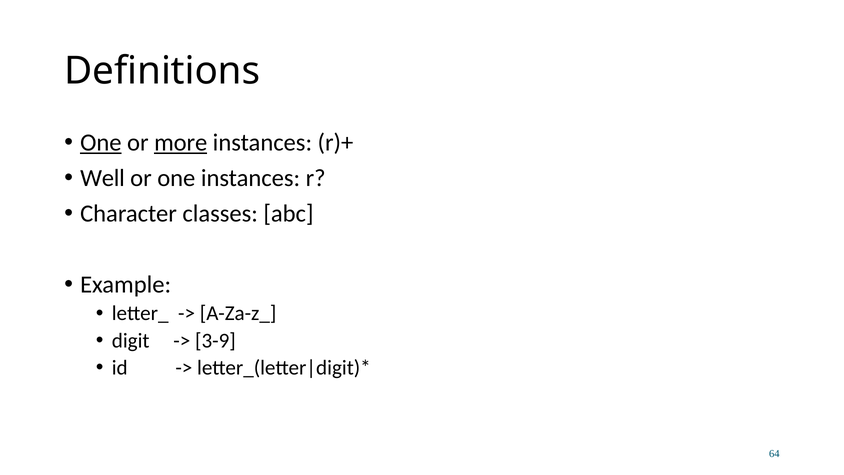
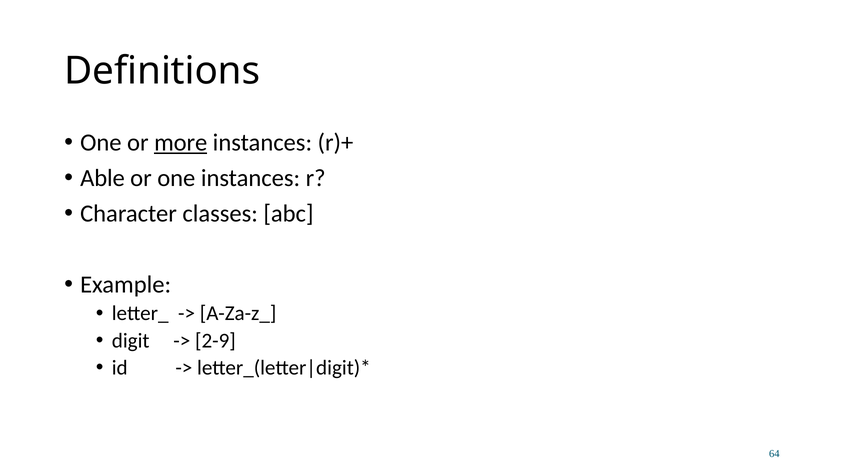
One underline: present -> none (101, 143)
Well: Well -> Able (102, 178)
3-9: 3-9 -> 2-9 (215, 341)
